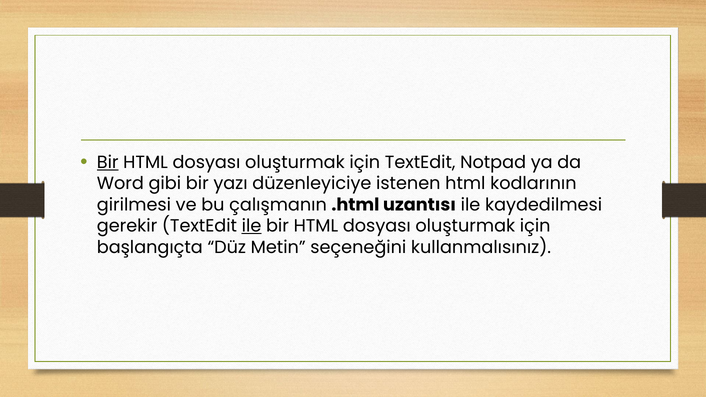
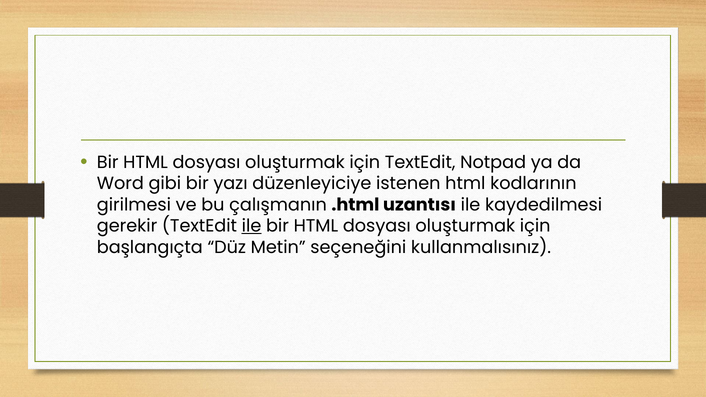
Bir underline: present -> none (108, 163)
